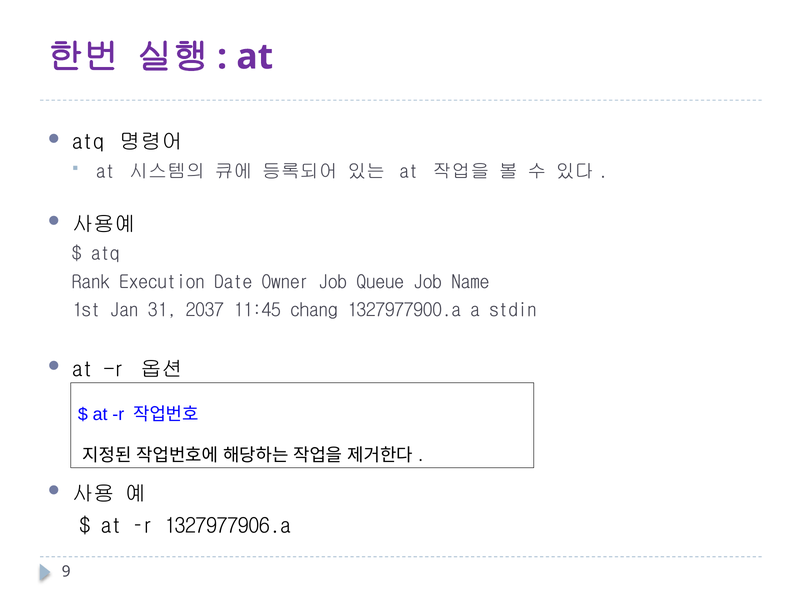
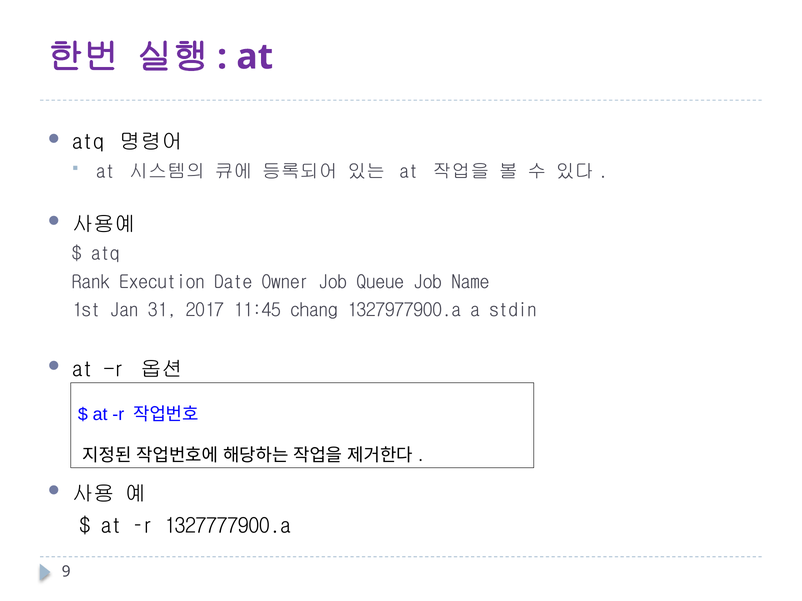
2037: 2037 -> 2017 (205, 310)
1327977906.a: 1327977906.a -> 1327777900.a (227, 526)
